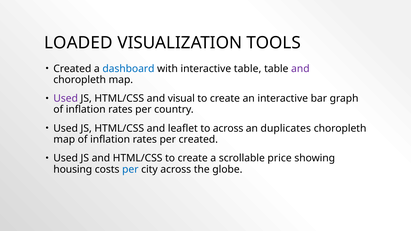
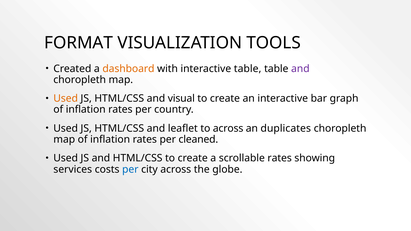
LOADED: LOADED -> FORMAT (79, 43)
dashboard colour: blue -> orange (128, 69)
Used colour: purple -> orange (66, 99)
per created: created -> cleaned (198, 140)
scrollable price: price -> rates (280, 158)
housing: housing -> services (73, 169)
